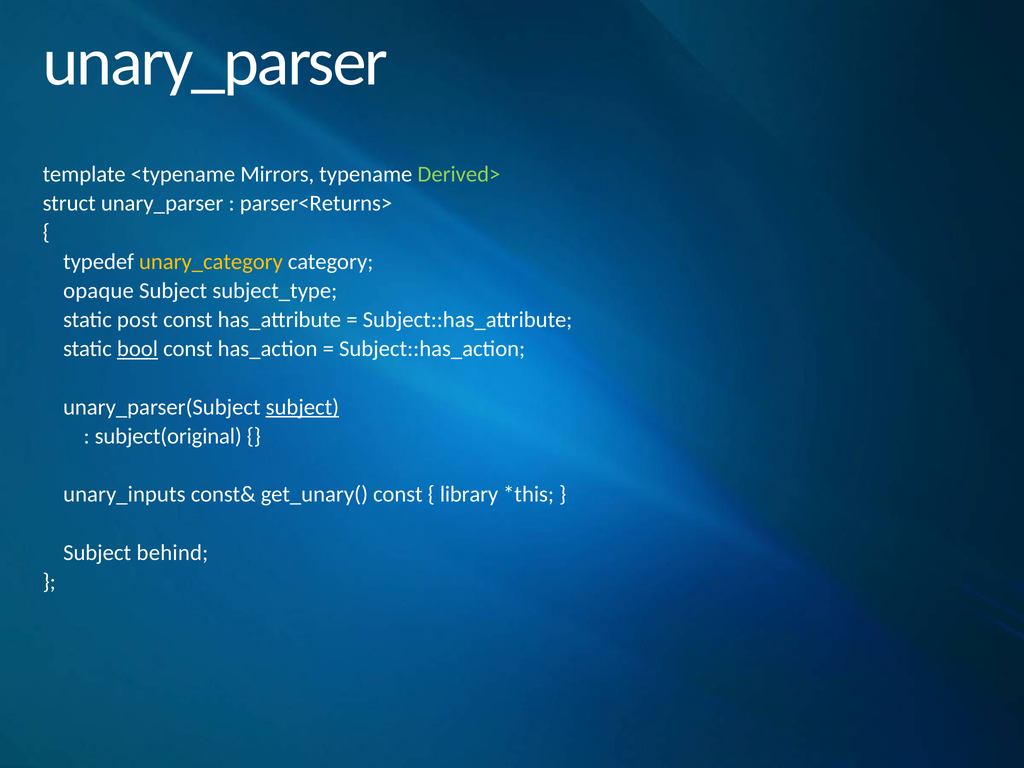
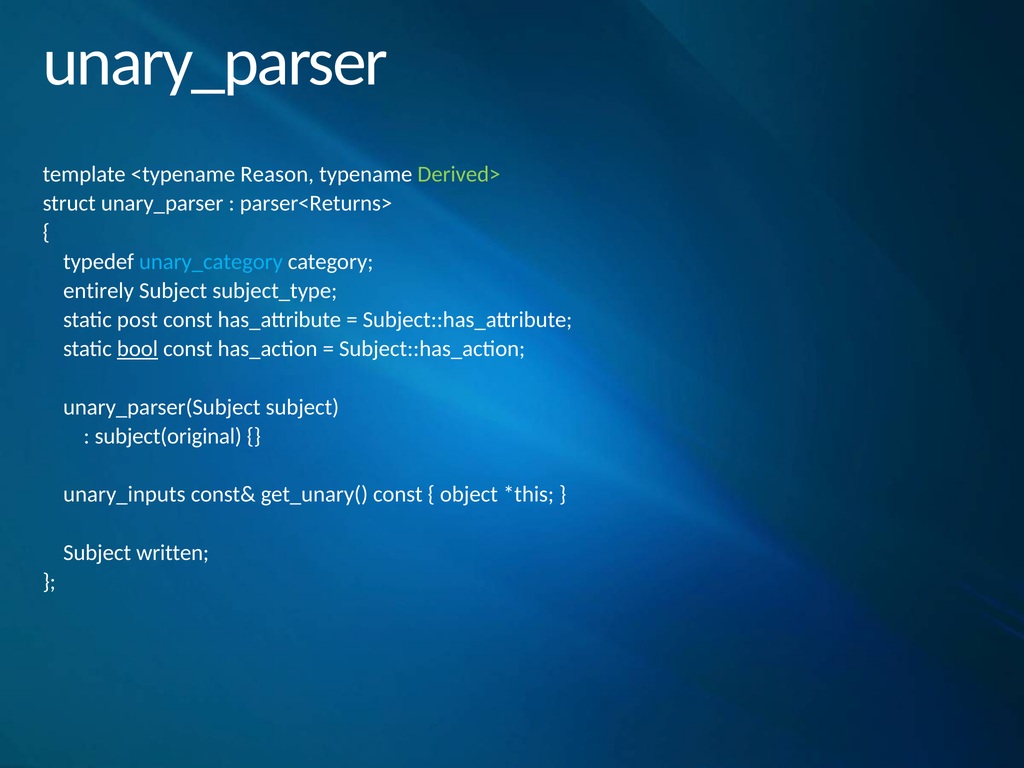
Mirrors: Mirrors -> Reason (277, 174)
unary_category colour: yellow -> light blue (211, 262)
opaque: opaque -> entirely (99, 291)
subject underline: present -> none (302, 407)
library: library -> object (469, 494)
behind: behind -> written (173, 553)
